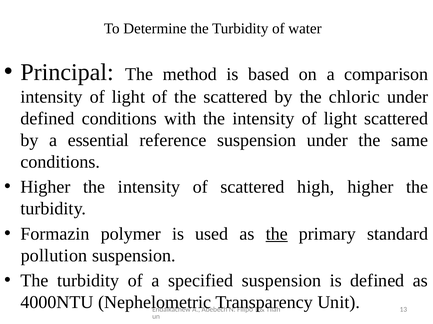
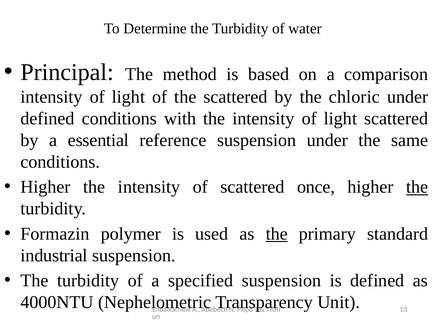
high: high -> once (316, 187)
the underline: none -> present (417, 187)
pollution: pollution -> industrial (54, 256)
